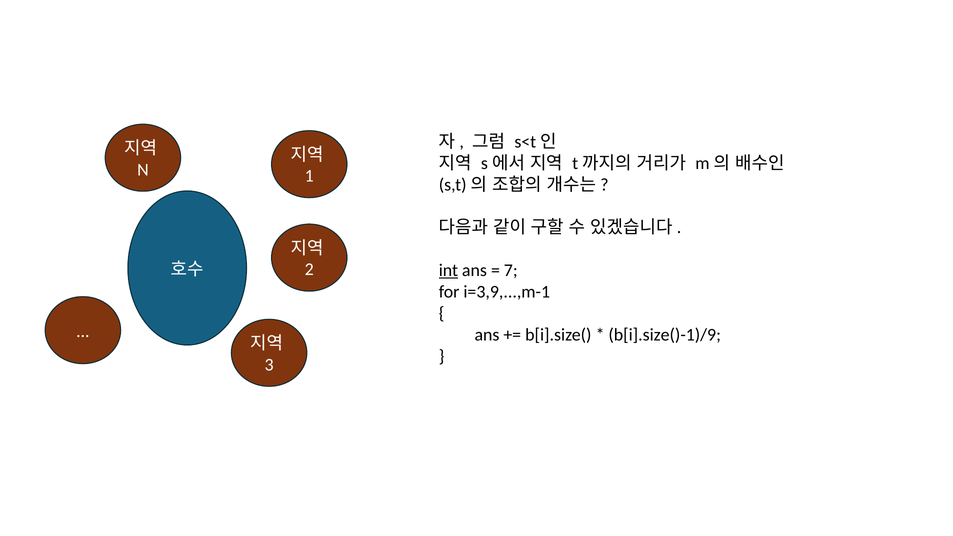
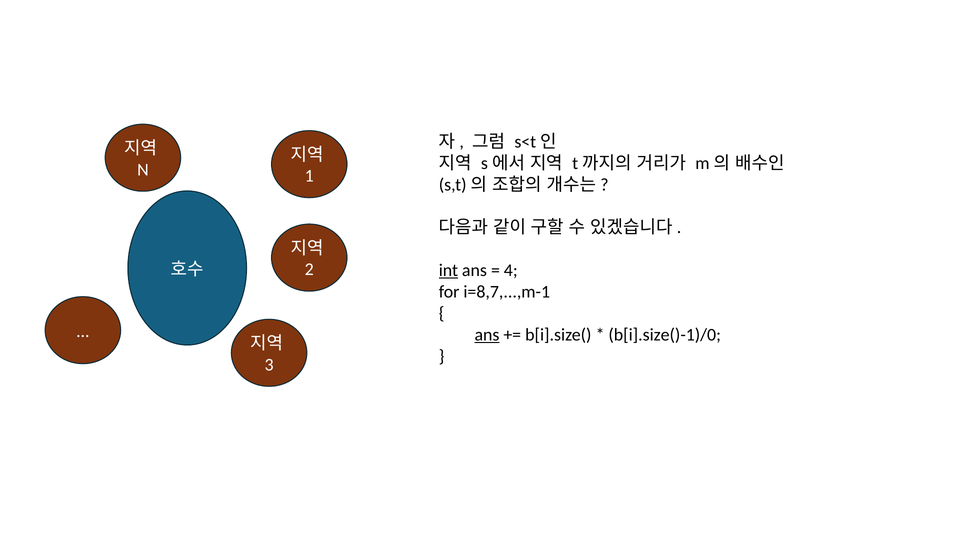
7: 7 -> 4 (511, 270)
i=3,9,...,m-1: i=3,9,...,m-1 -> i=8,7,...,m-1 (507, 292)
ans underline: none -> present (487, 335)
b[i].size()-1)/9: b[i].size()-1)/9 -> b[i].size()-1)/0 (665, 335)
